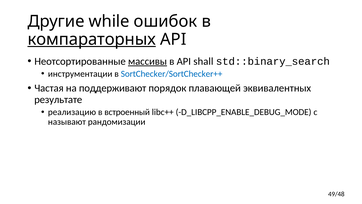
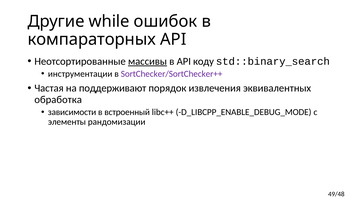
компараторных underline: present -> none (92, 39)
shall: shall -> коду (204, 61)
SortChecker/SortChecker++ colour: blue -> purple (172, 74)
плавающей: плавающей -> извлечения (215, 88)
результате: результате -> обработка (58, 99)
реализацию: реализацию -> зависимости (72, 112)
называют: называют -> элементы (67, 122)
